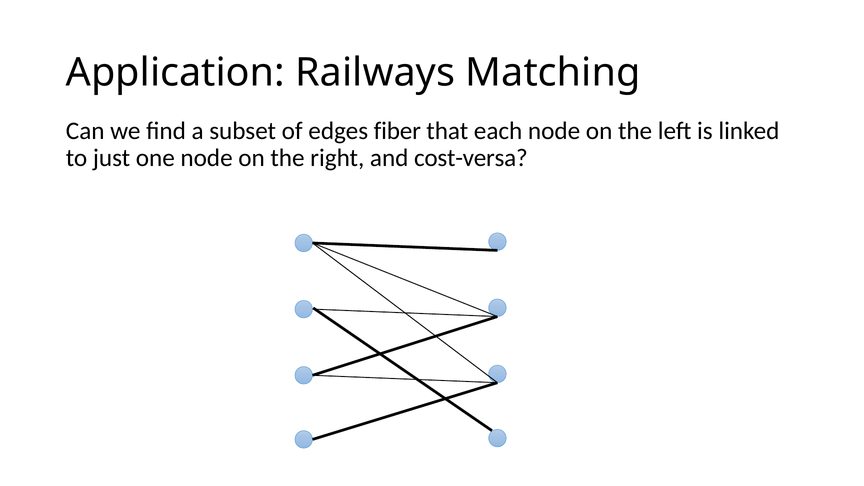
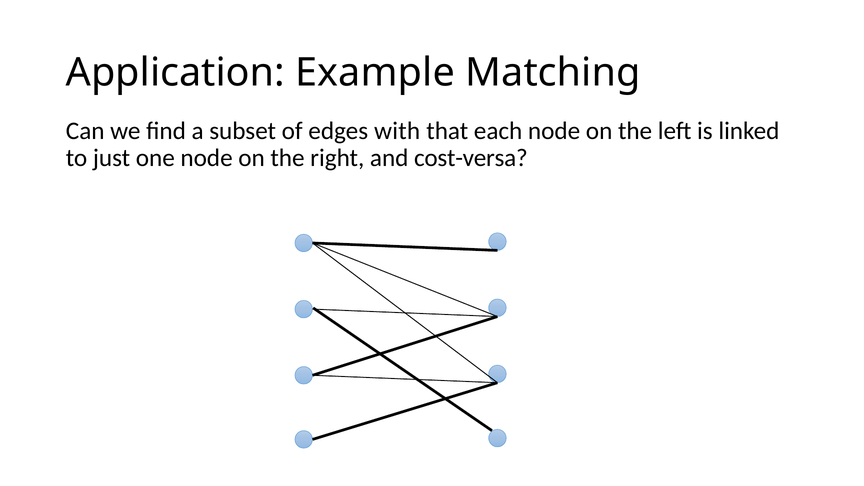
Railways: Railways -> Example (375, 73)
fiber: fiber -> with (397, 131)
